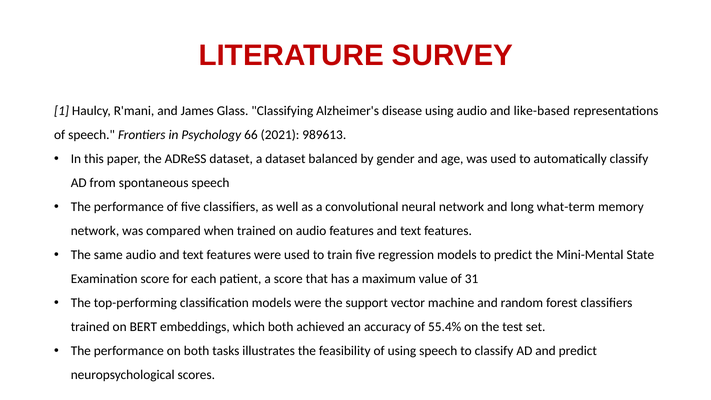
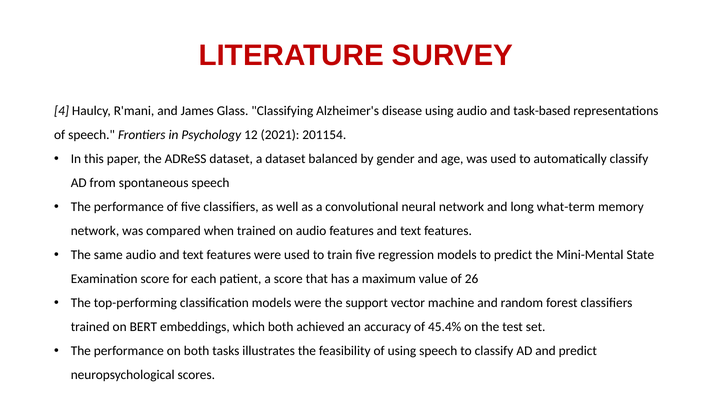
1: 1 -> 4 (62, 111)
like-based: like-based -> task-based (542, 111)
66: 66 -> 12 (251, 135)
989613: 989613 -> 201154 (324, 135)
31: 31 -> 26 (472, 279)
55.4%: 55.4% -> 45.4% (445, 327)
